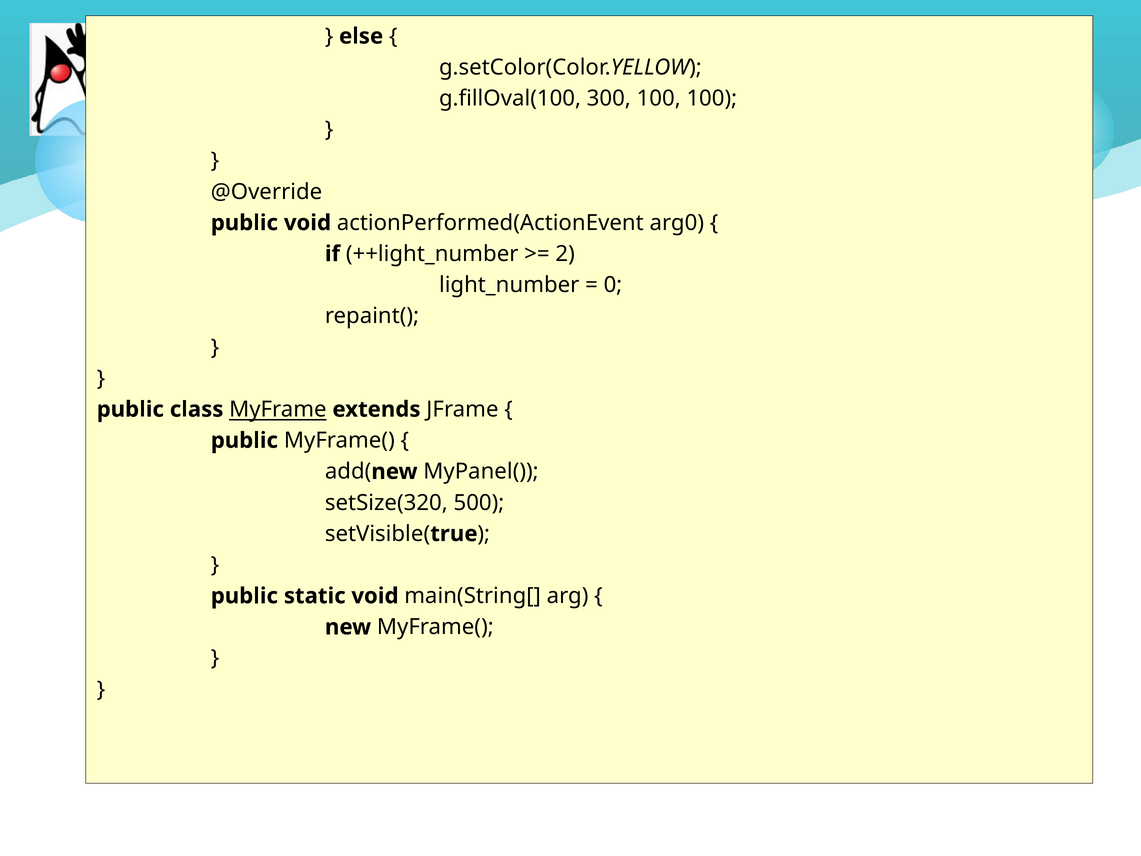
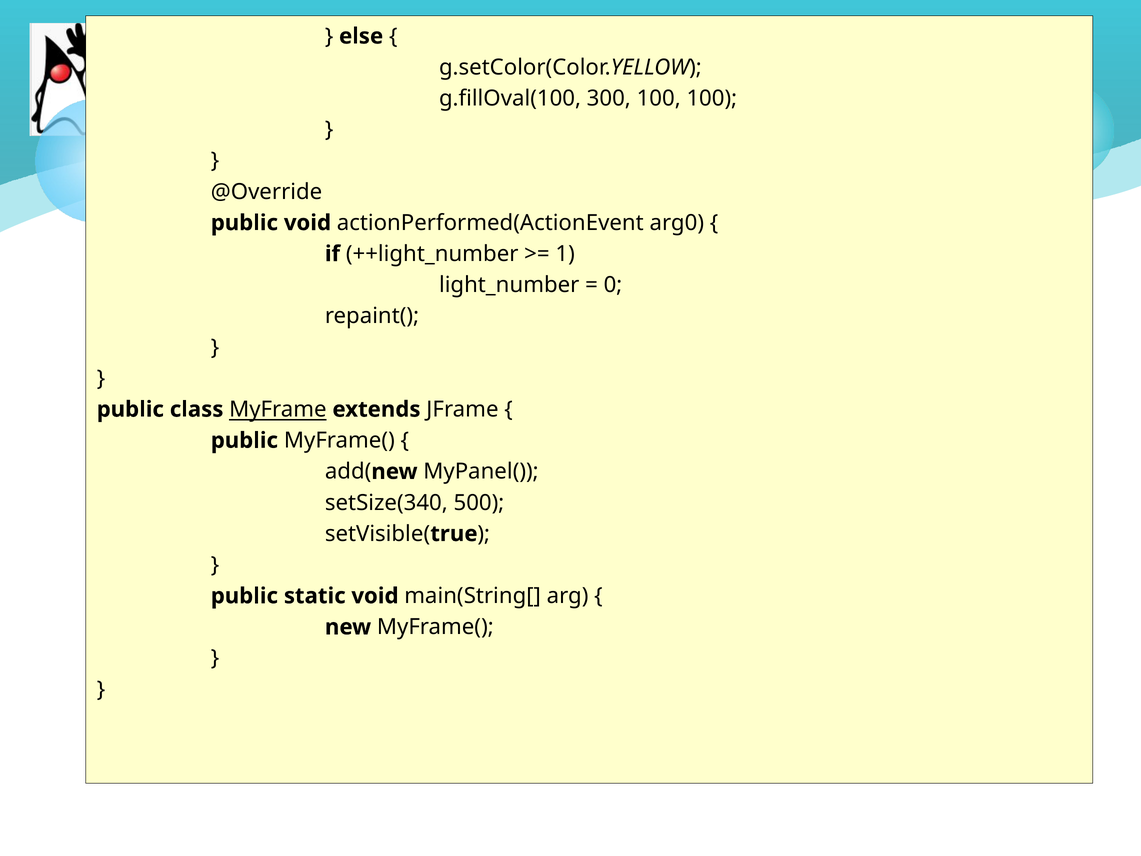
2: 2 -> 1 (565, 254)
setSize(320: setSize(320 -> setSize(340 (386, 503)
